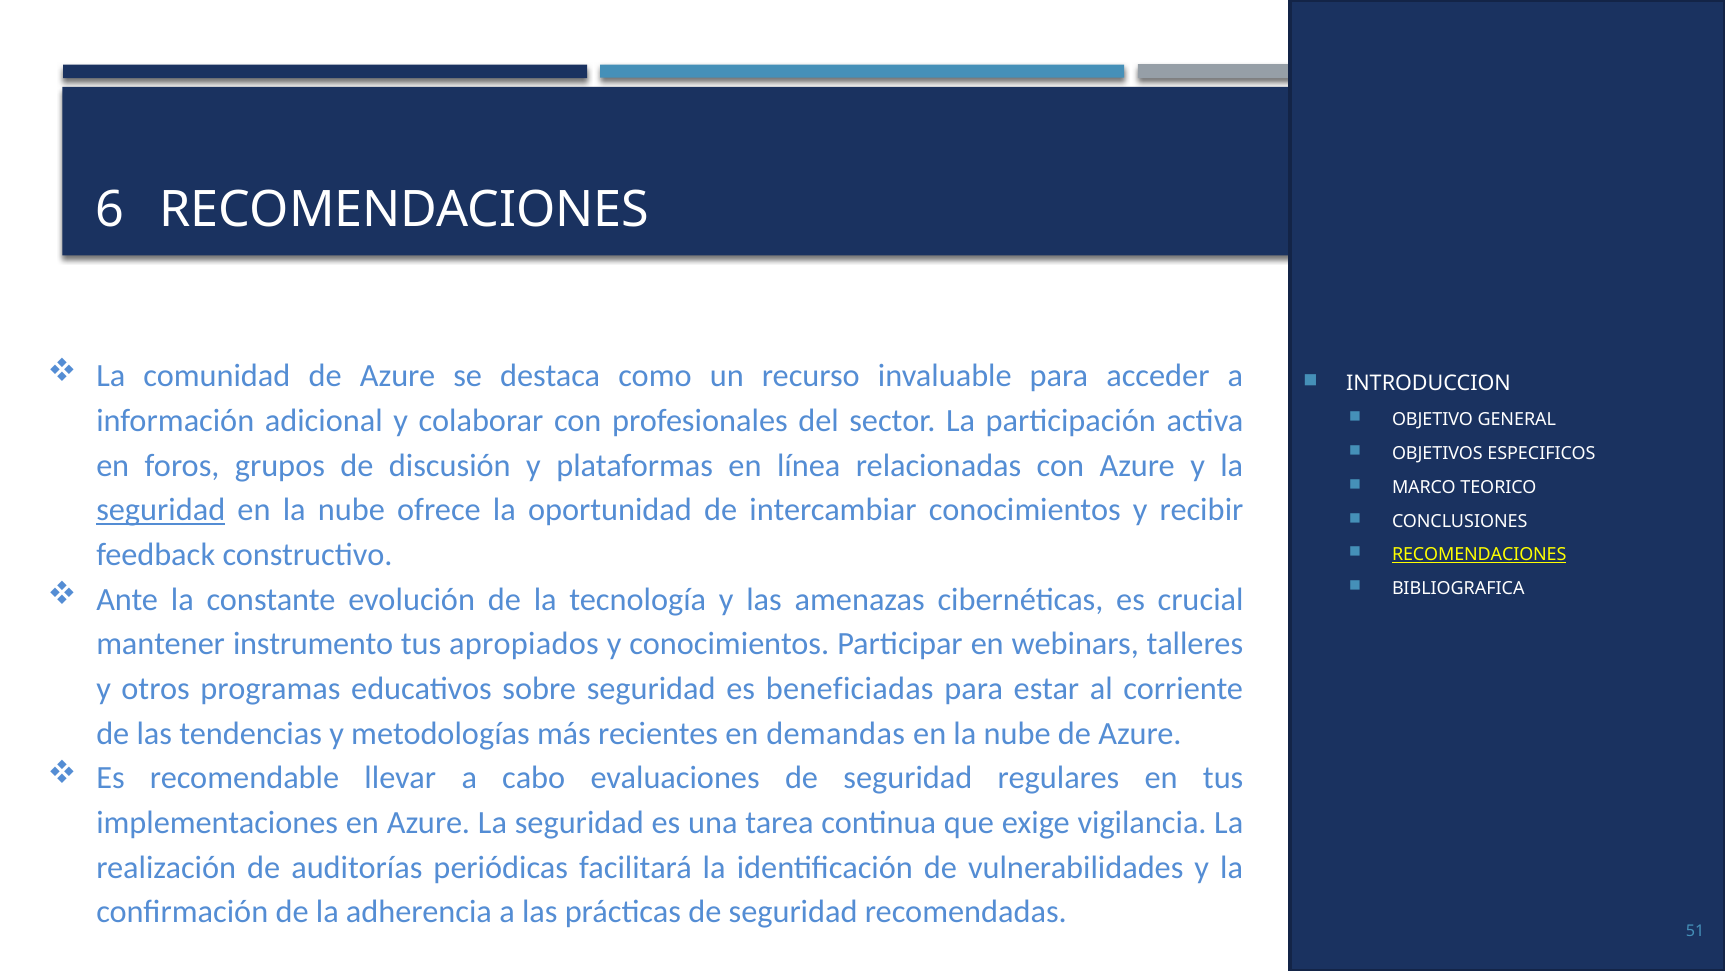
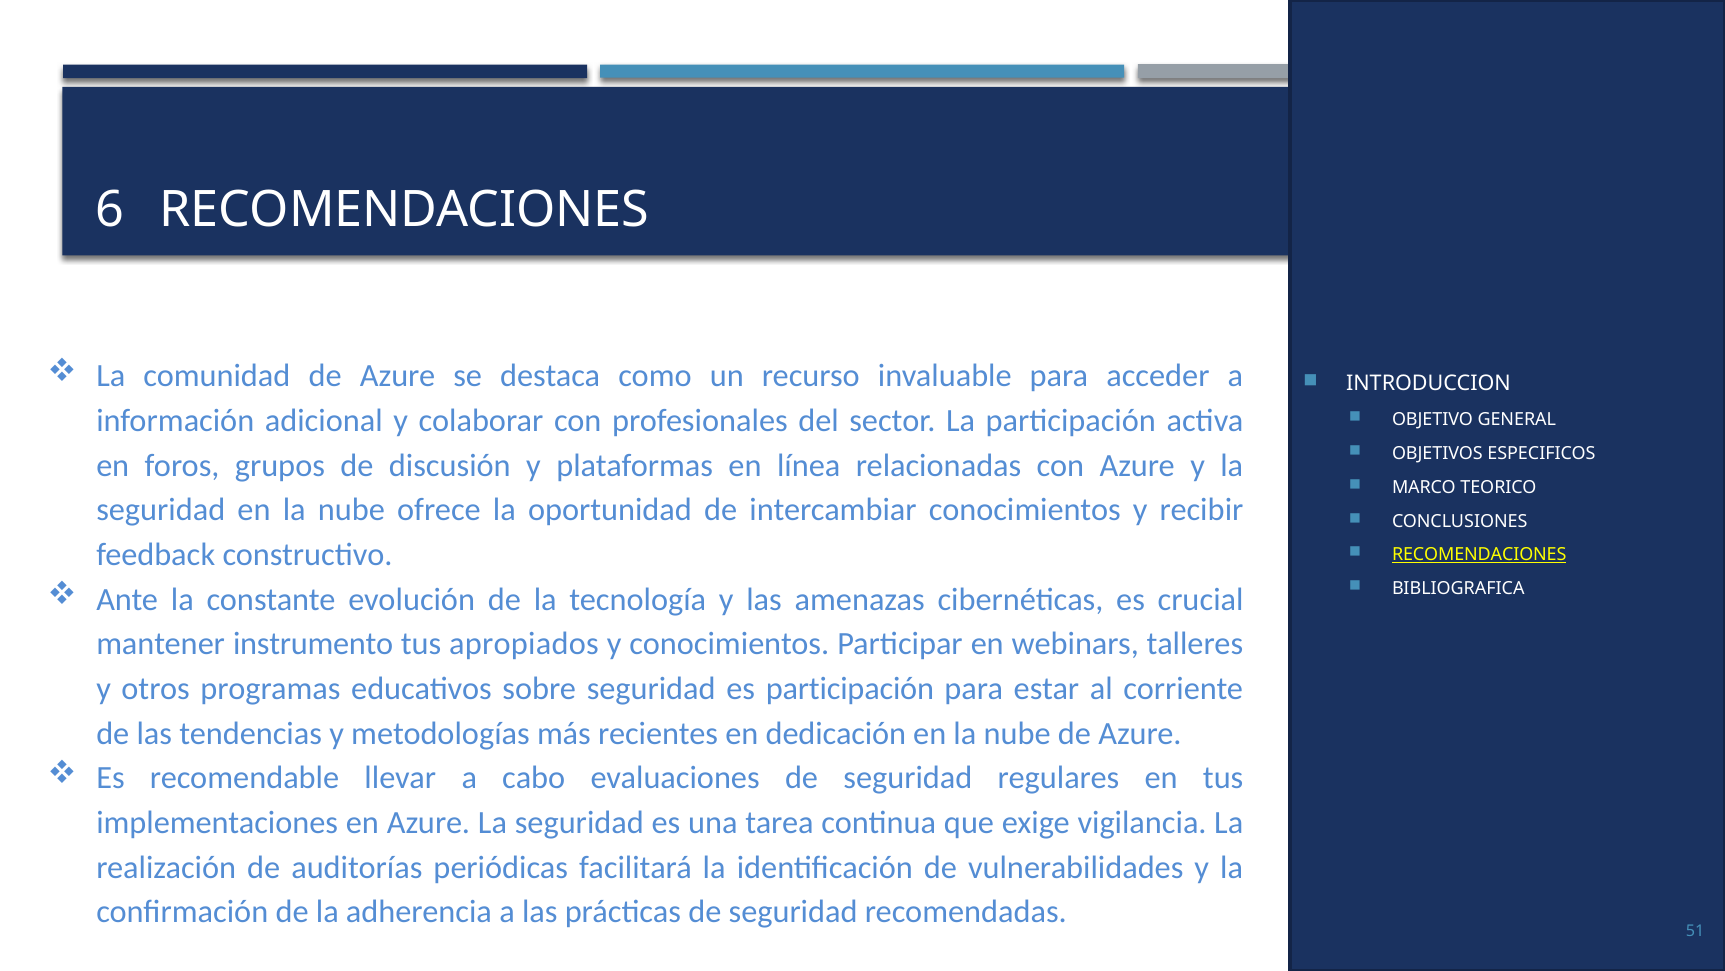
seguridad underline: present -> none (161, 510)
es beneficiadas: beneficiadas -> participación (850, 688)
demandas: demandas -> dedicación (836, 733)
